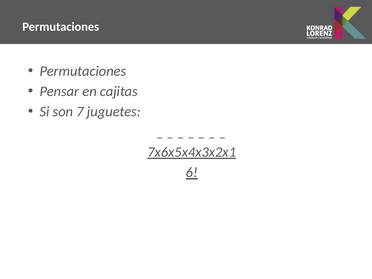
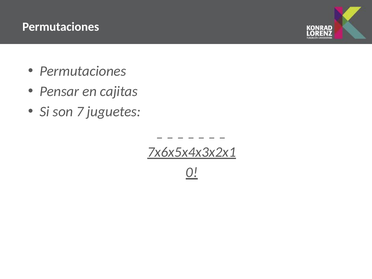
6: 6 -> 0 (192, 172)
